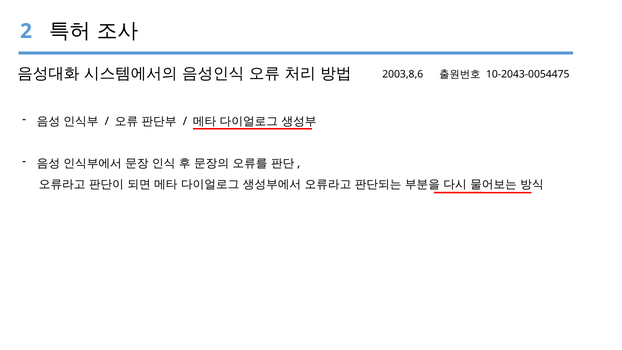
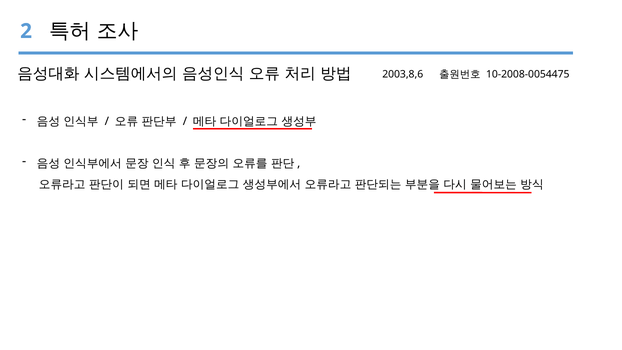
10-2043-0054475: 10-2043-0054475 -> 10-2008-0054475 (528, 75)
